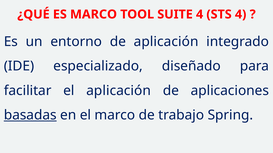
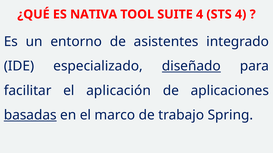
ES MARCO: MARCO -> NATIVA (94, 14)
de aplicación: aplicación -> asistentes (166, 42)
diseñado underline: none -> present (191, 66)
